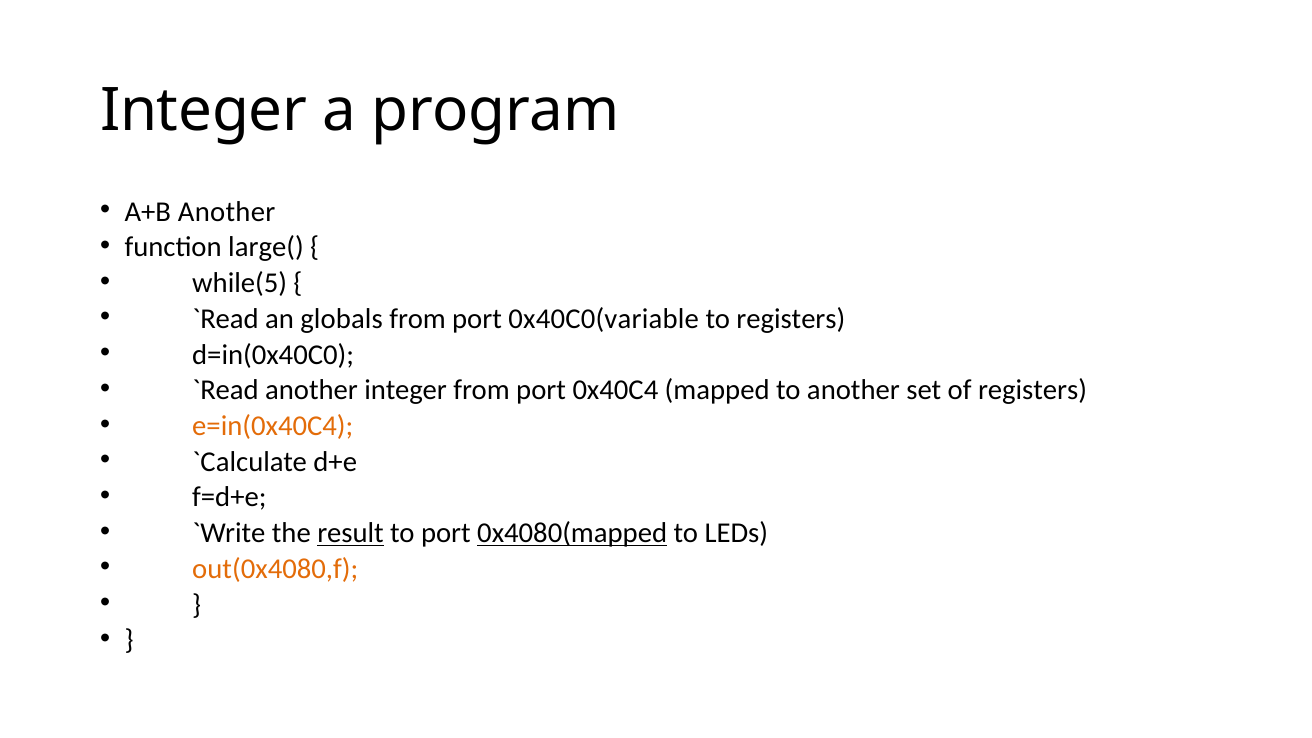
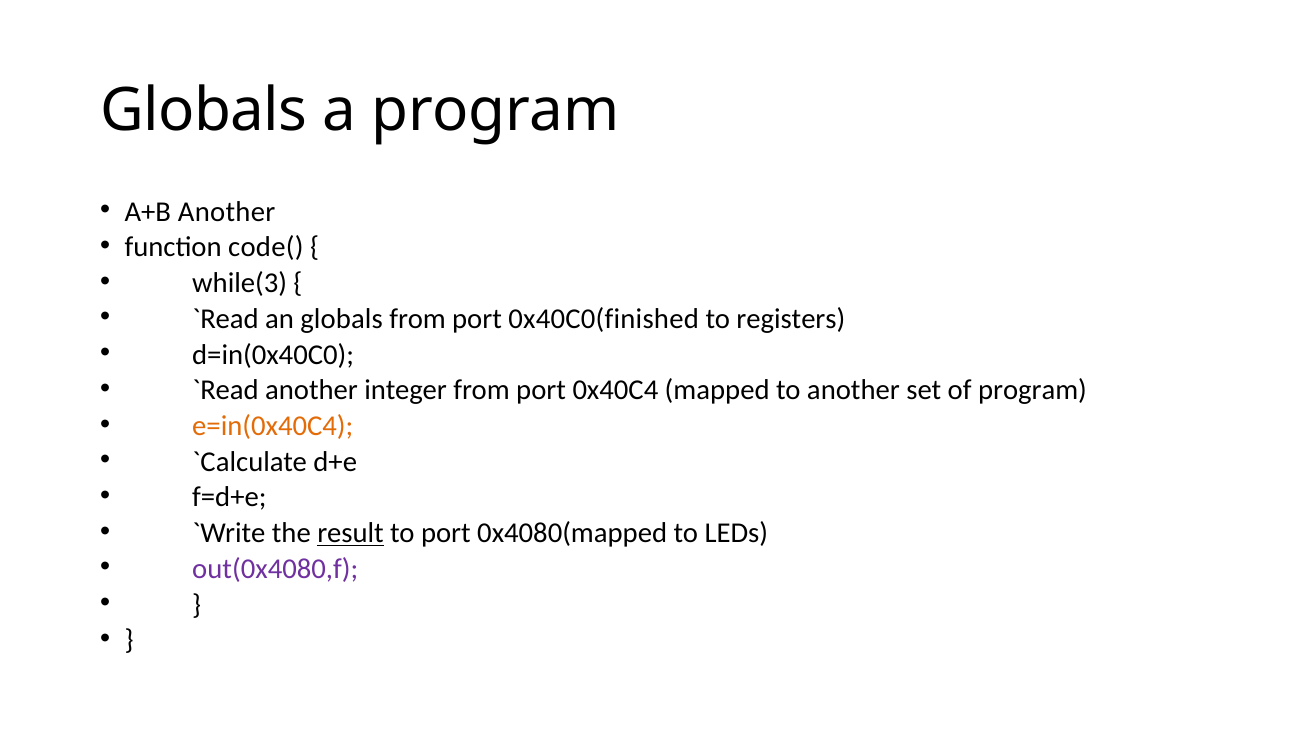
Integer: Integer -> Globals (204, 110)
large(: large( -> code( (266, 247)
while(5: while(5 -> while(3 (240, 283)
0x40C0(variable: 0x40C0(variable -> 0x40C0(finished (604, 319)
of registers: registers -> program (1032, 390)
0x4080(mapped underline: present -> none (572, 533)
out(0x4080,f colour: orange -> purple (275, 569)
